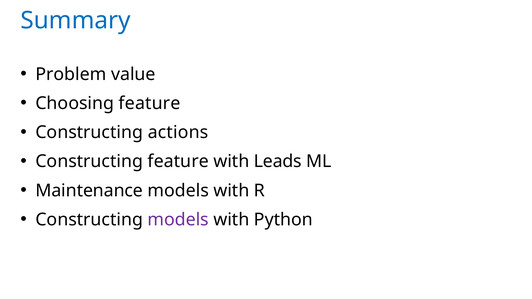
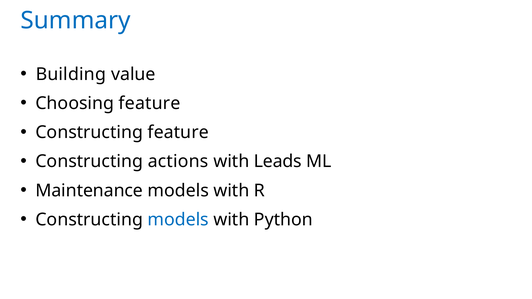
Problem: Problem -> Building (71, 74)
Constructing actions: actions -> feature (178, 133)
Constructing feature: feature -> actions (178, 162)
models colour: purple -> blue (178, 220)
